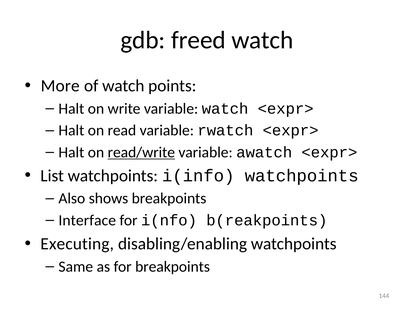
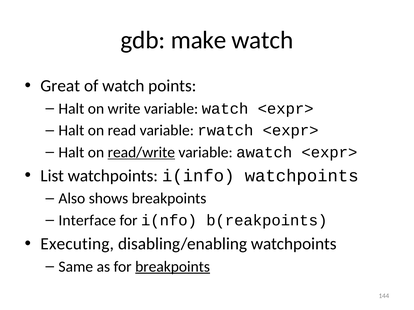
freed: freed -> make (199, 40)
More: More -> Great (60, 86)
breakpoints underline: none -> present (173, 267)
